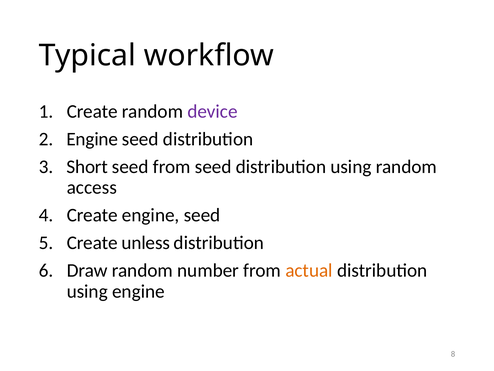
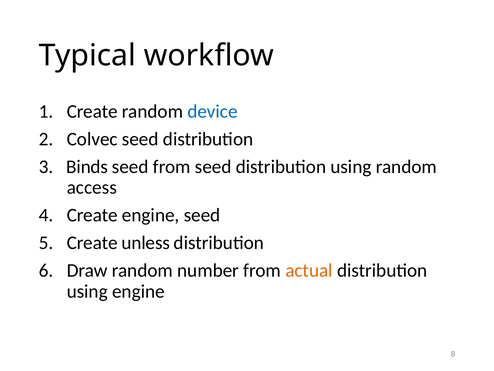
device colour: purple -> blue (212, 111)
Engine: Engine -> Colvec (92, 139)
Short: Short -> Binds (87, 167)
